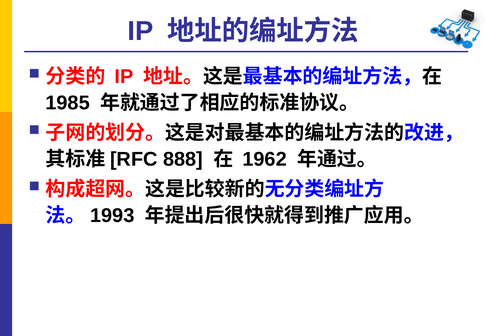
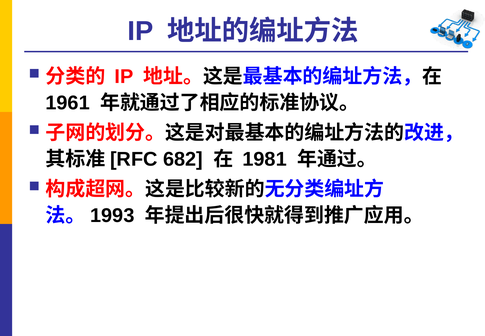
1985: 1985 -> 1961 (68, 103)
888: 888 -> 682 (183, 159)
1962: 1962 -> 1981 (265, 159)
